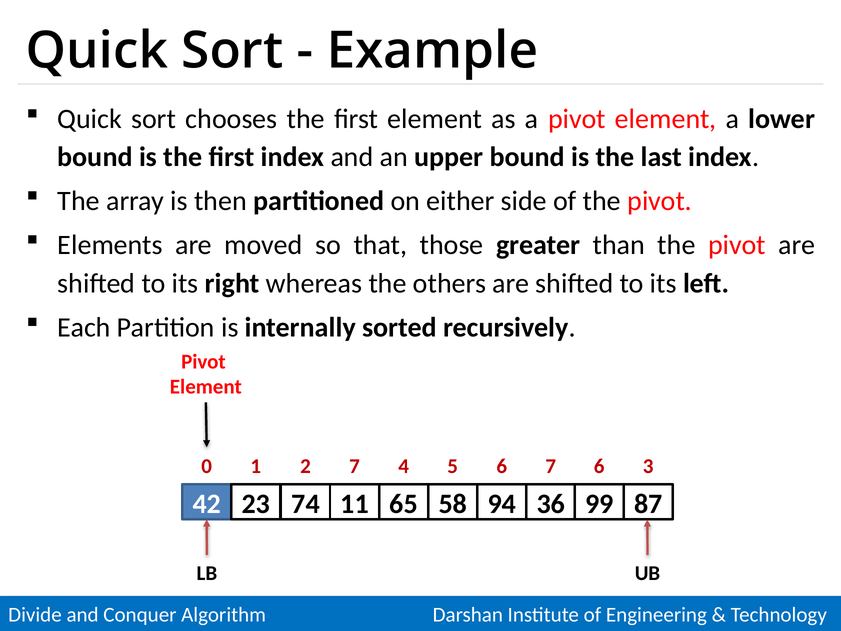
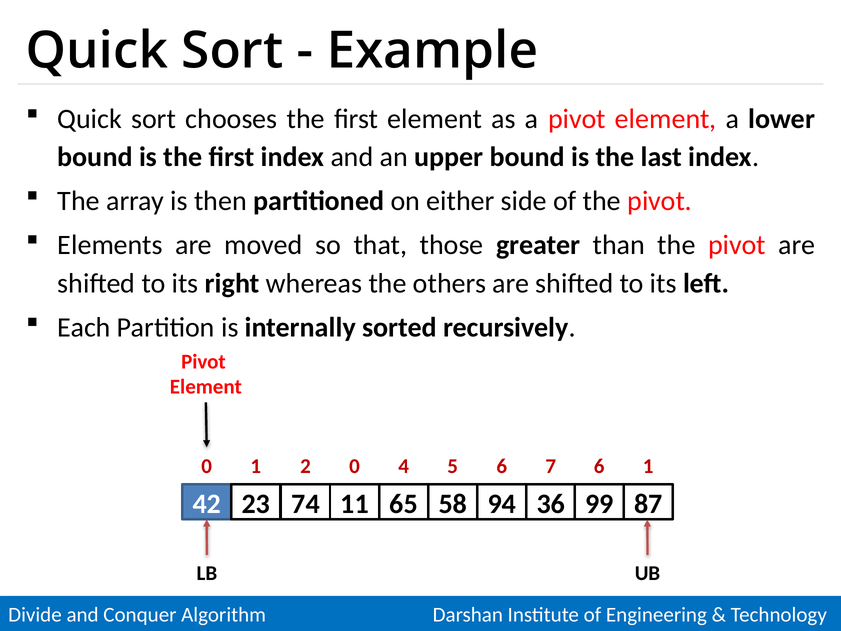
2 7: 7 -> 0 (355, 466)
6 3: 3 -> 1 (648, 466)
